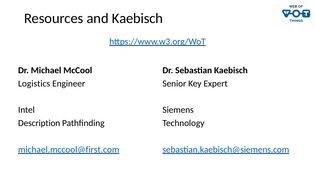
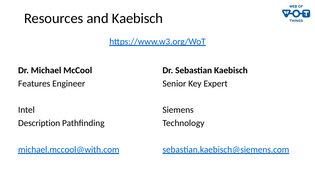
Logistics: Logistics -> Features (34, 84)
michael.mccool@first.com: michael.mccool@first.com -> michael.mccool@with.com (69, 150)
